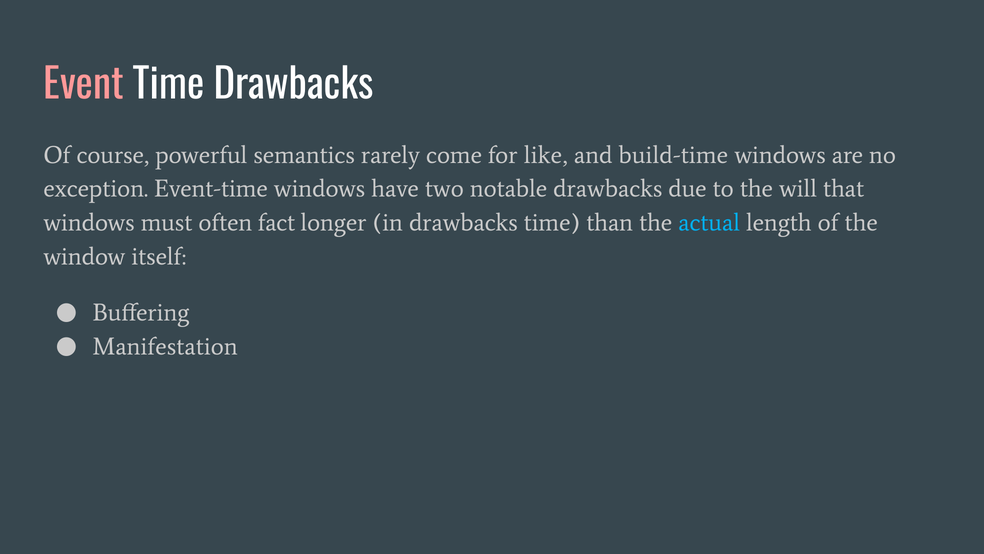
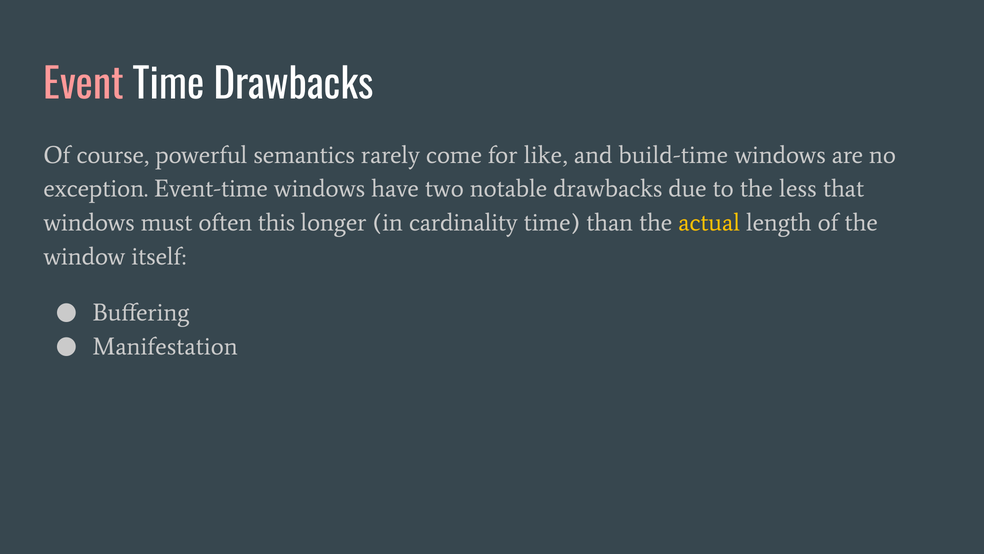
will: will -> less (798, 189)
fact: fact -> this (276, 223)
in drawbacks: drawbacks -> cardinality (463, 223)
actual colour: light blue -> yellow (709, 223)
